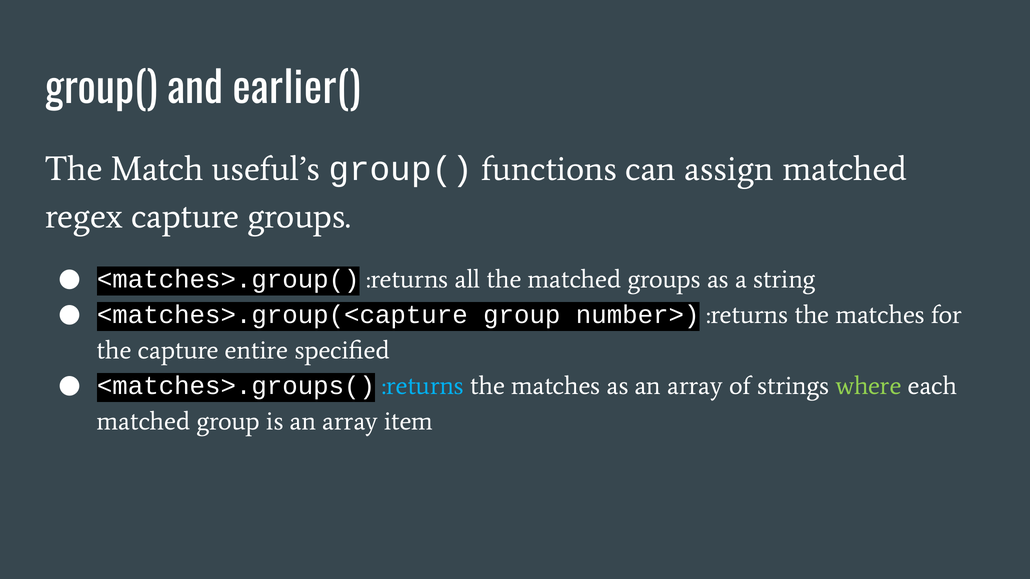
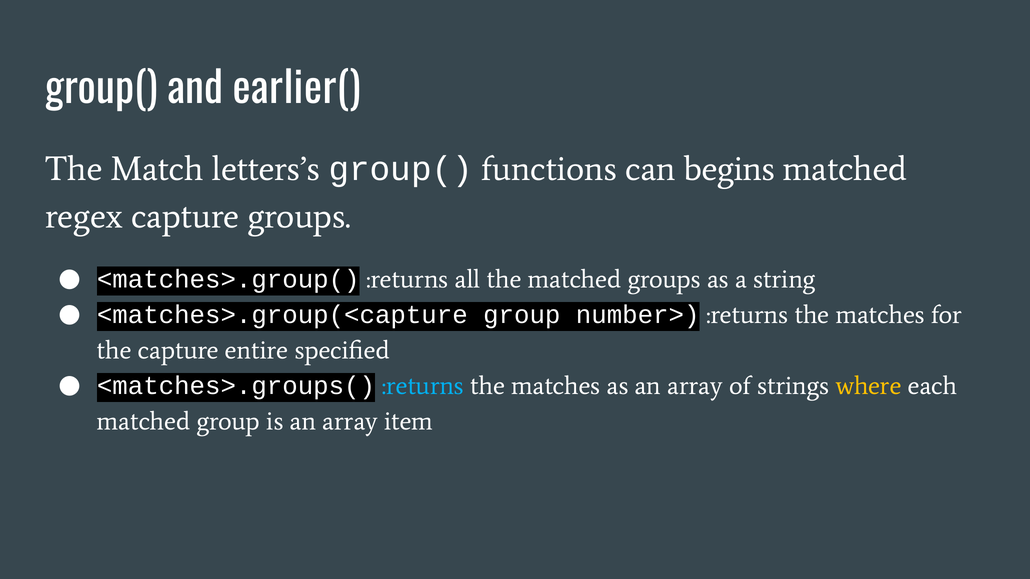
useful’s: useful’s -> letters’s (266, 169)
assign: assign -> begins (729, 169)
where colour: light green -> yellow (868, 386)
